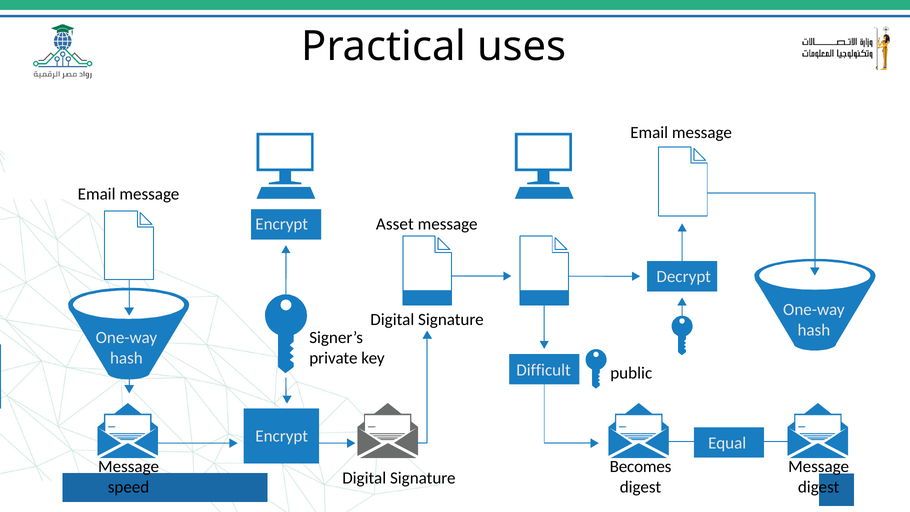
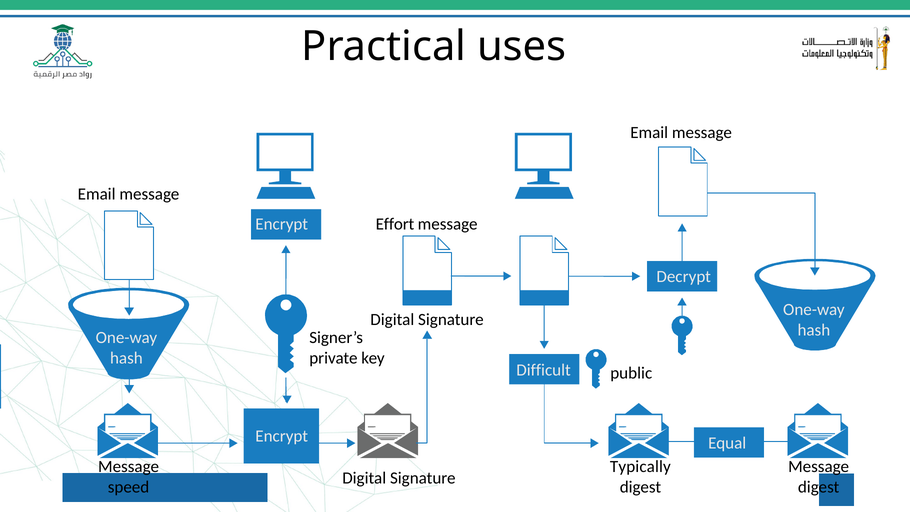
Asset: Asset -> Effort (395, 224)
Becomes: Becomes -> Typically (640, 467)
